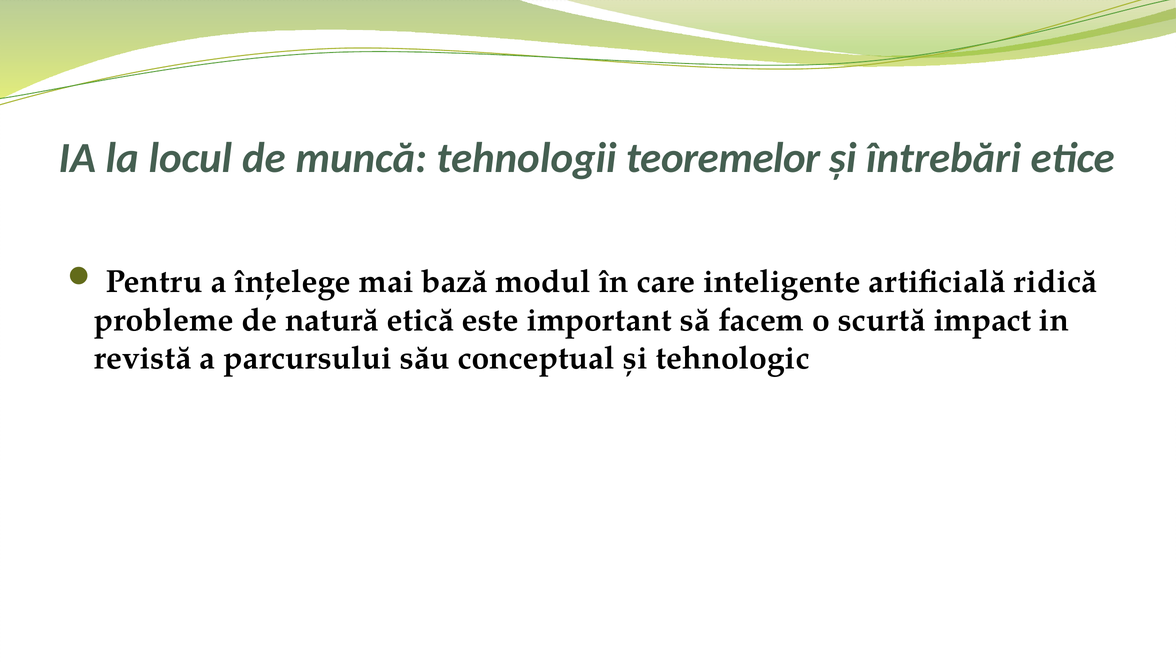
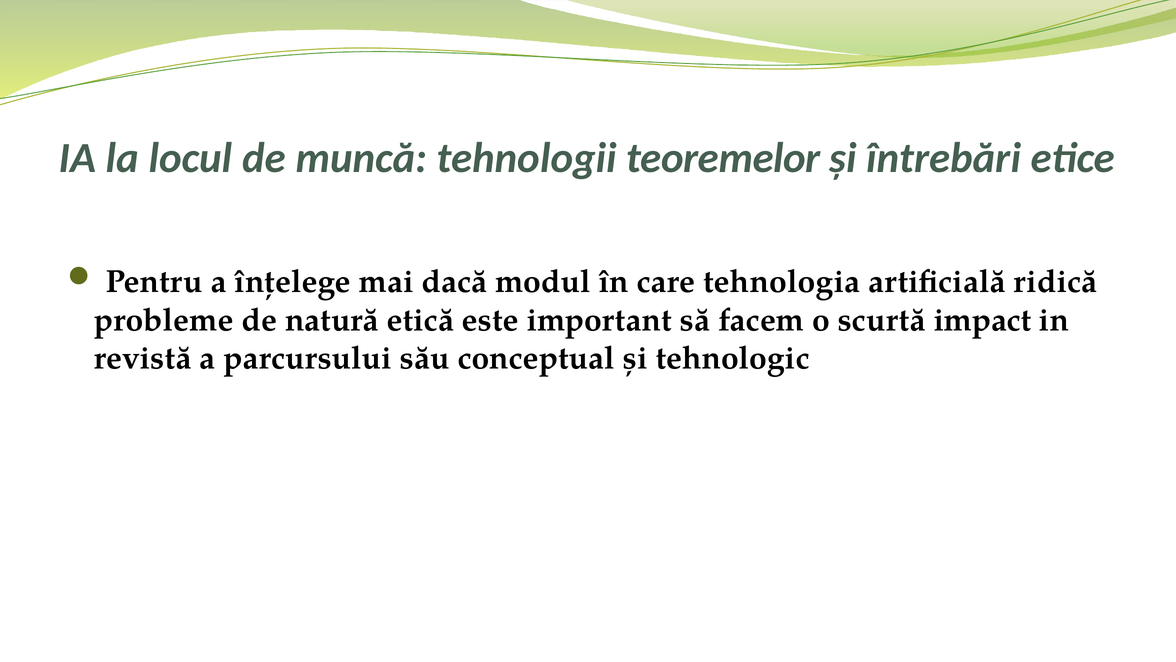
bază: bază -> dacă (454, 282)
inteligente: inteligente -> tehnologia (782, 282)
